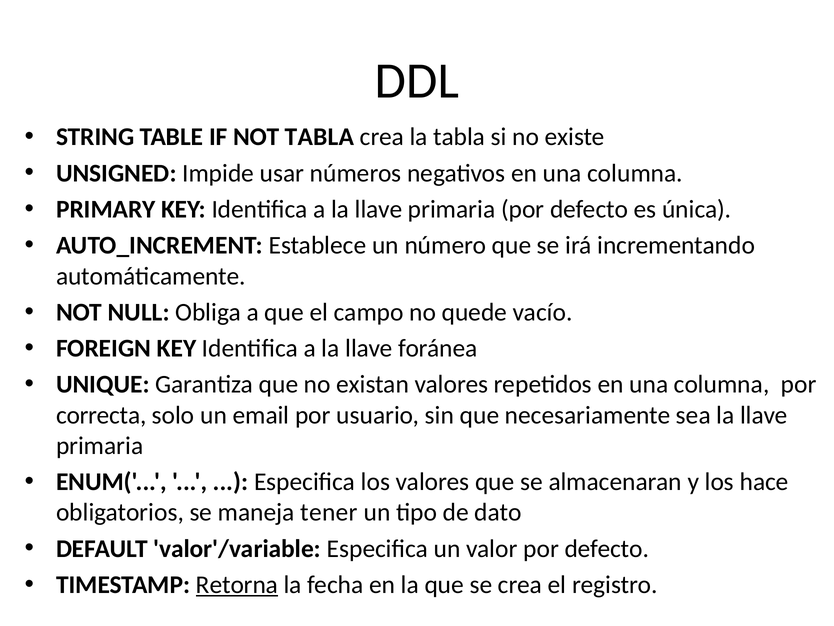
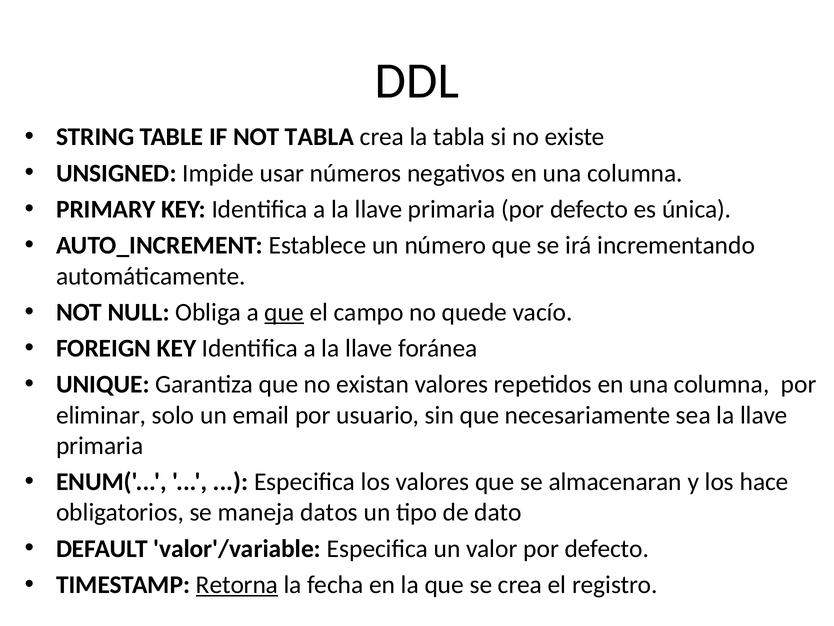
que underline: none -> present (284, 312)
correcta: correcta -> eliminar (101, 415)
tener: tener -> datos (329, 512)
